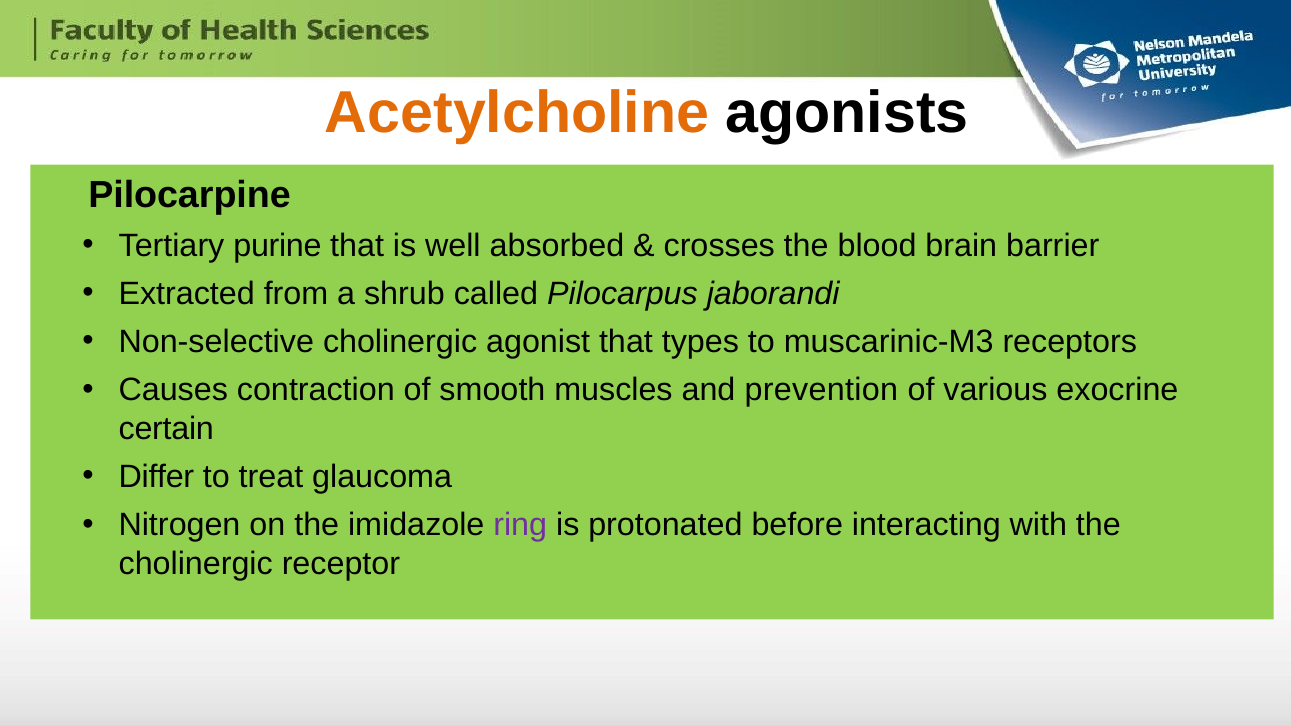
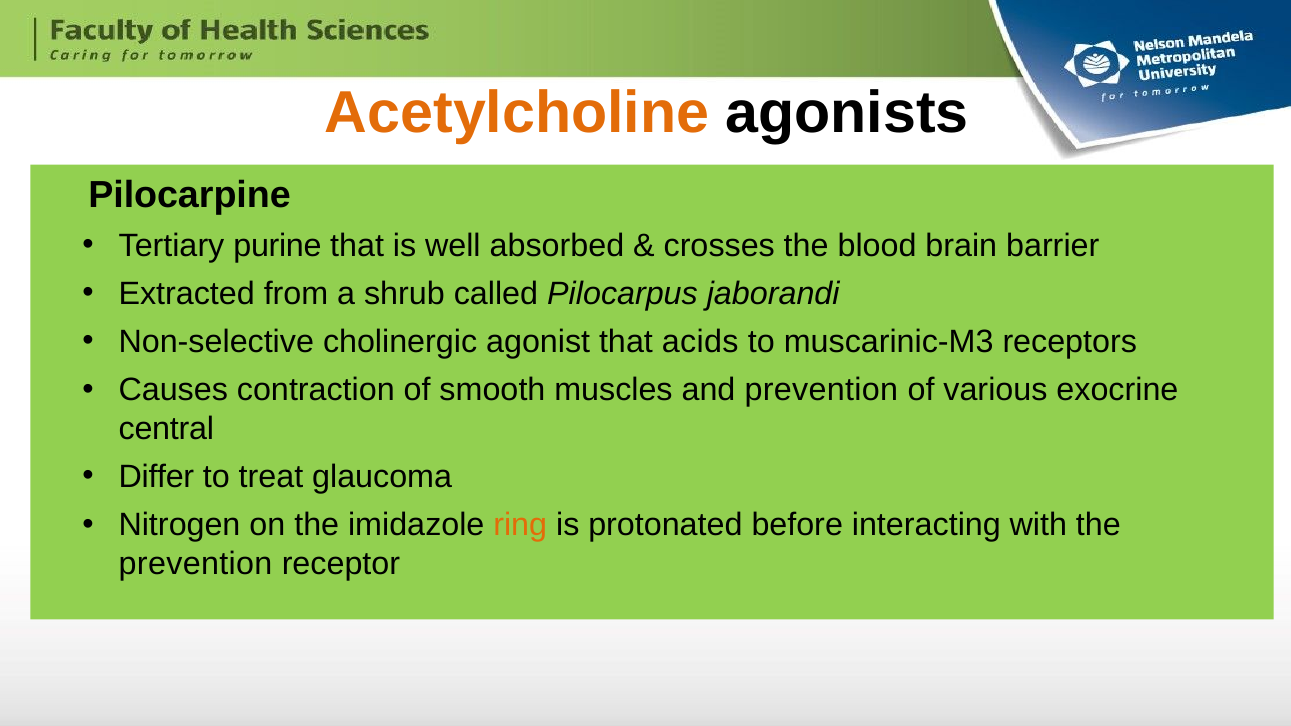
types: types -> acids (700, 342)
certain: certain -> central (166, 429)
ring colour: purple -> orange (520, 525)
cholinergic: cholinergic -> prevention (196, 564)
